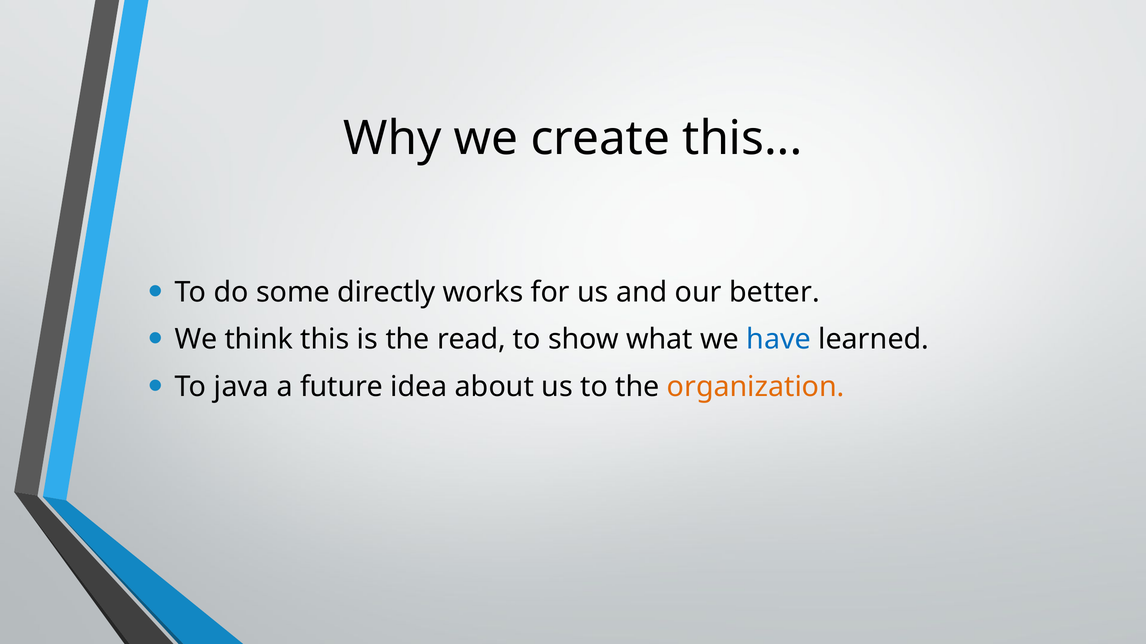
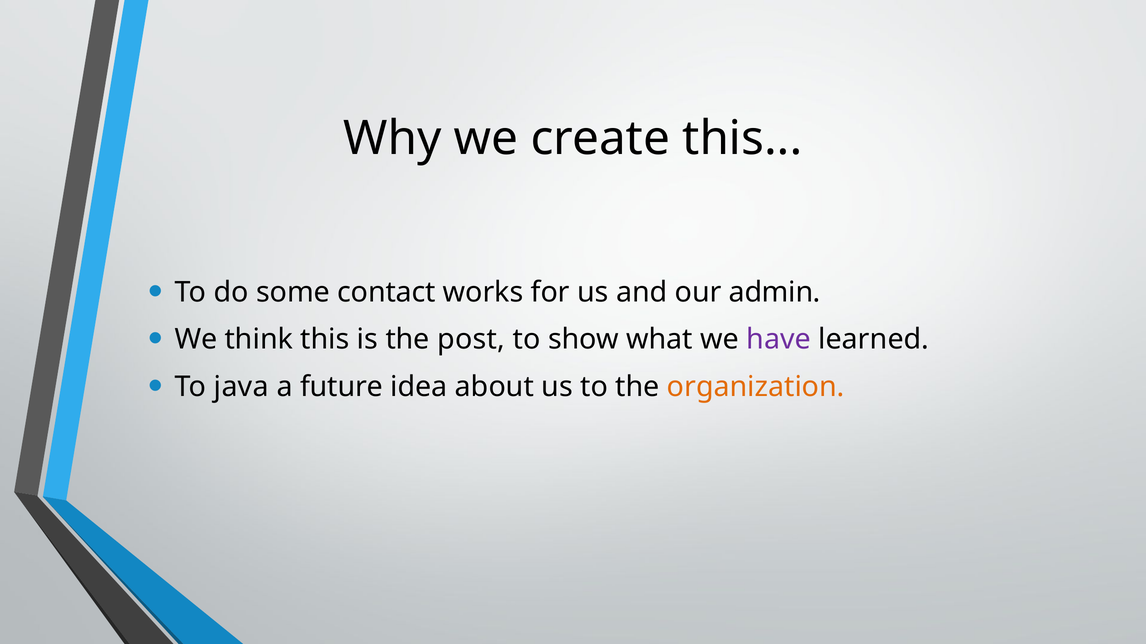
directly: directly -> contact (386, 293)
better: better -> admin (775, 293)
read: read -> post (471, 340)
have colour: blue -> purple (779, 340)
